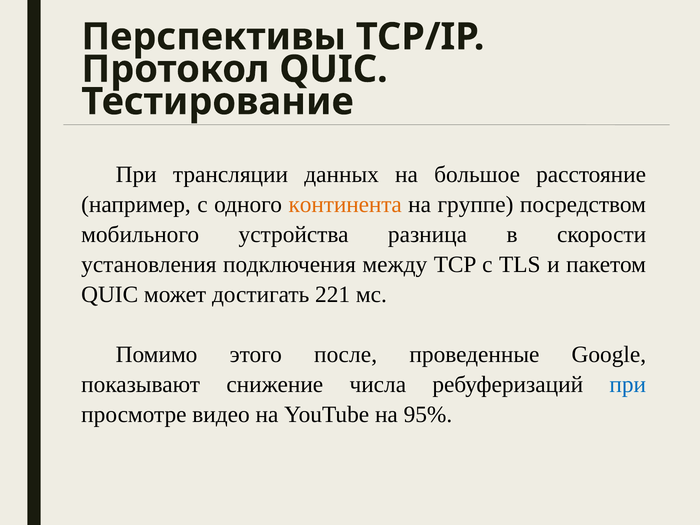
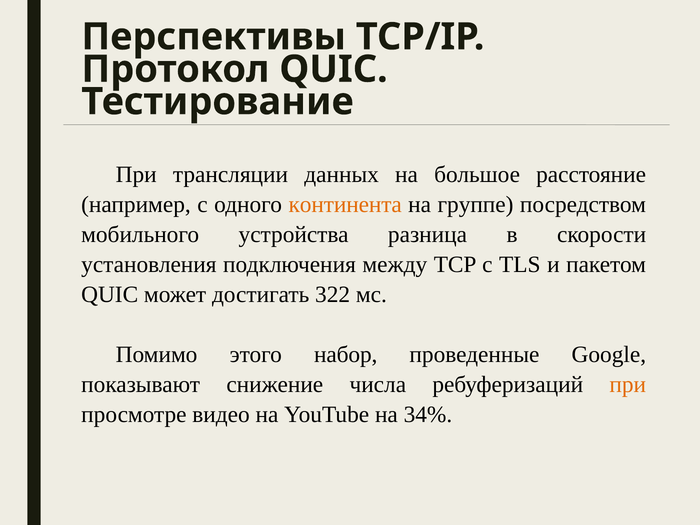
221: 221 -> 322 (333, 295)
после: после -> набор (346, 354)
при colour: blue -> orange (628, 384)
95%: 95% -> 34% (428, 414)
